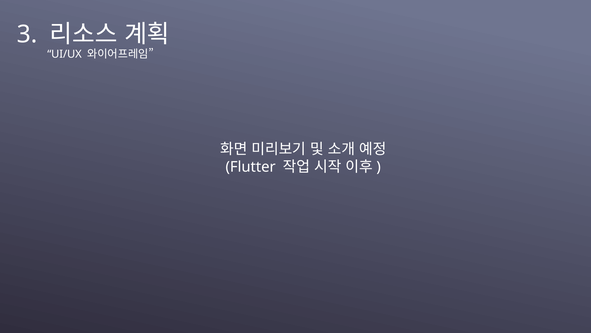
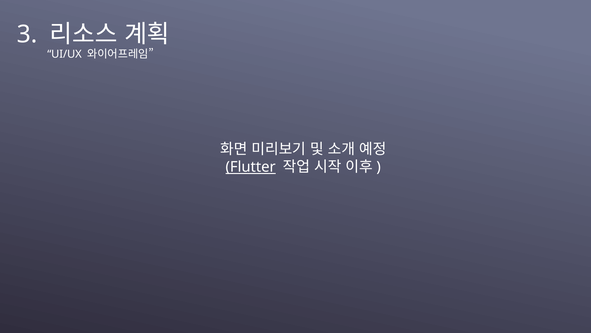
Flutter underline: none -> present (251, 167)
